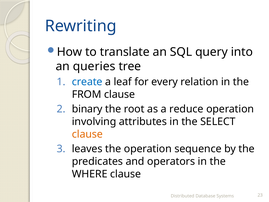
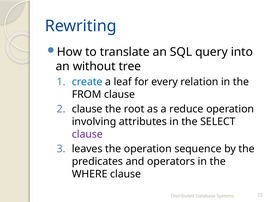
queries: queries -> without (94, 66)
binary: binary -> clause (87, 109)
clause colour: orange -> purple (87, 134)
